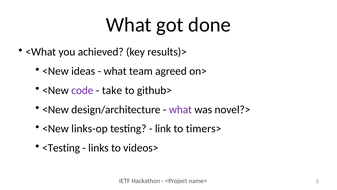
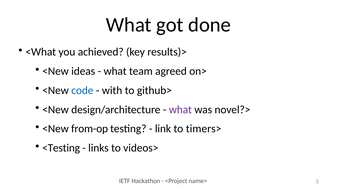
code colour: purple -> blue (82, 90)
take: take -> with (112, 90)
links-op: links-op -> from-op (90, 128)
